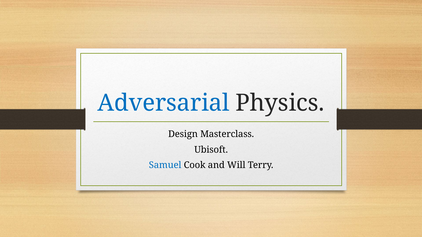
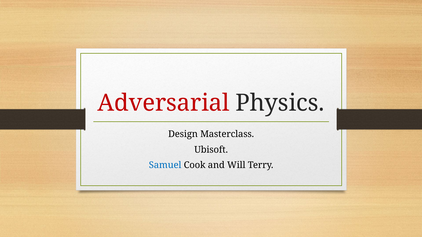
Adversarial colour: blue -> red (164, 103)
